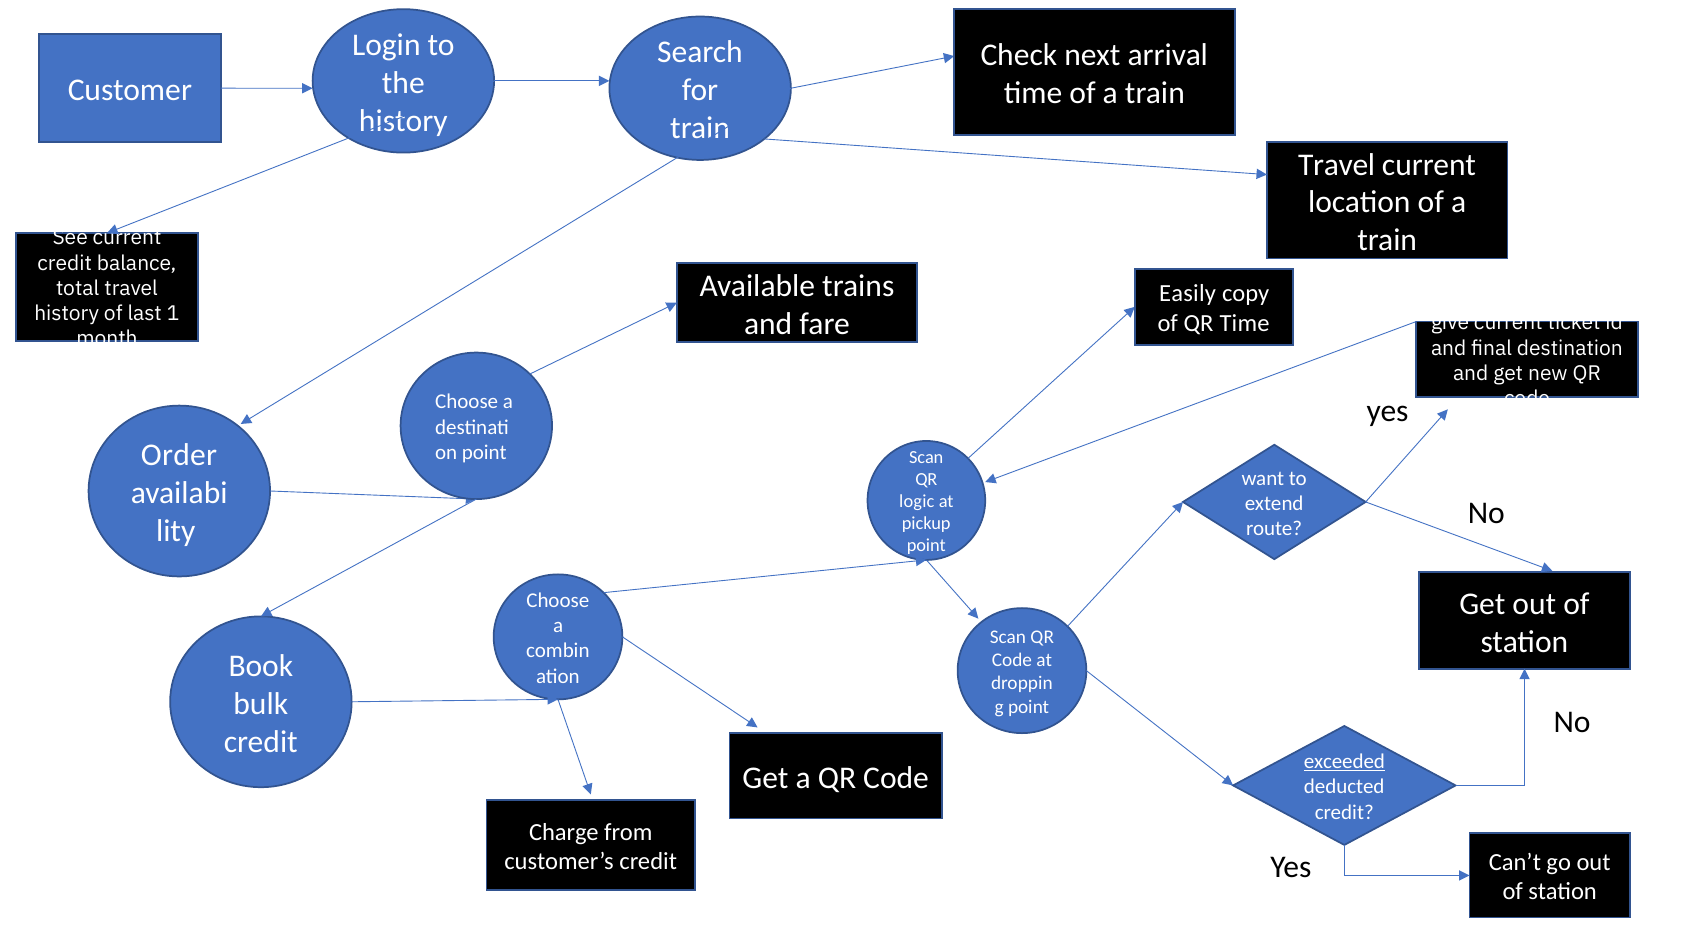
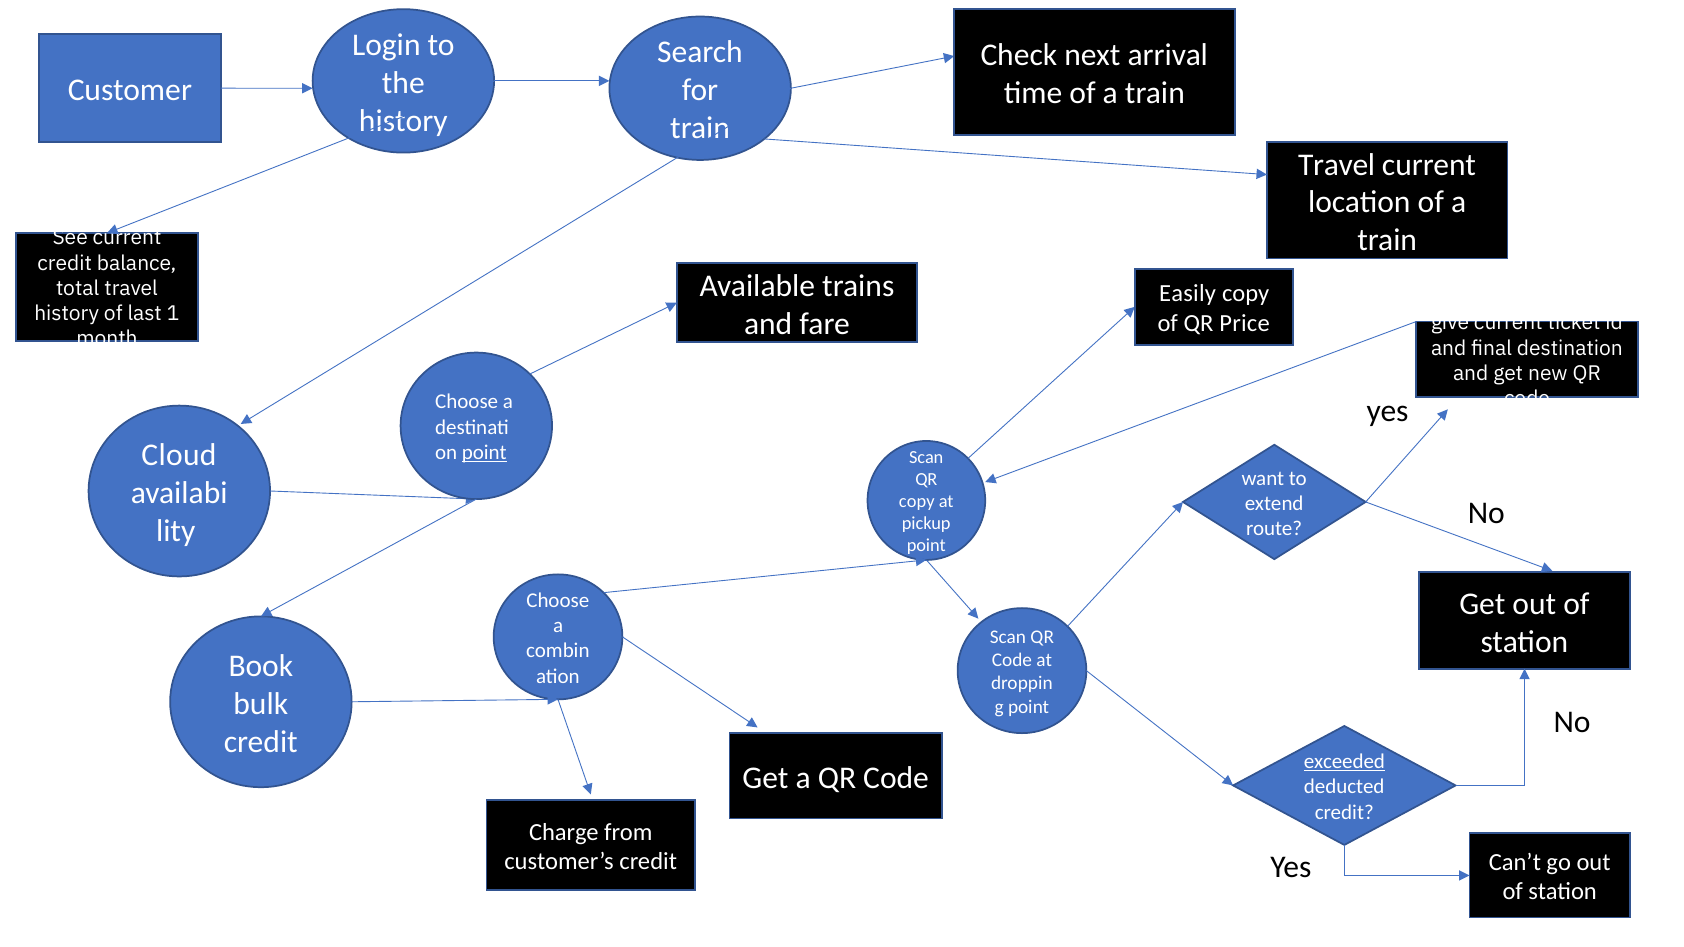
QR Time: Time -> Price (1245, 323)
Order: Order -> Cloud (179, 455)
point underline: none -> present (484, 453)
logic: logic -> copy (917, 502)
